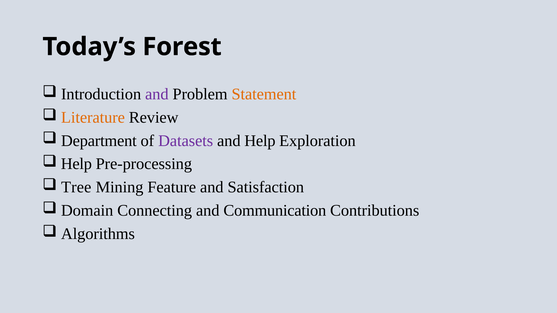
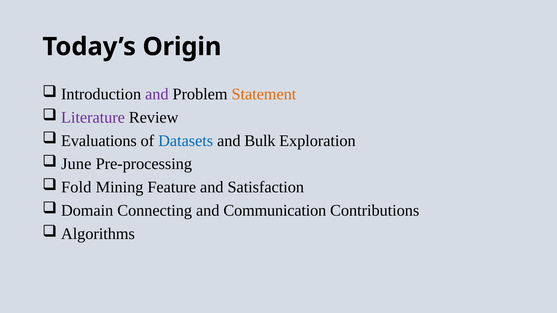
Forest: Forest -> Origin (182, 47)
Literature colour: orange -> purple (93, 117)
Department: Department -> Evaluations (99, 141)
Datasets colour: purple -> blue (186, 141)
and Help: Help -> Bulk (260, 141)
Help: Help -> June (76, 164)
Tree: Tree -> Fold (76, 187)
